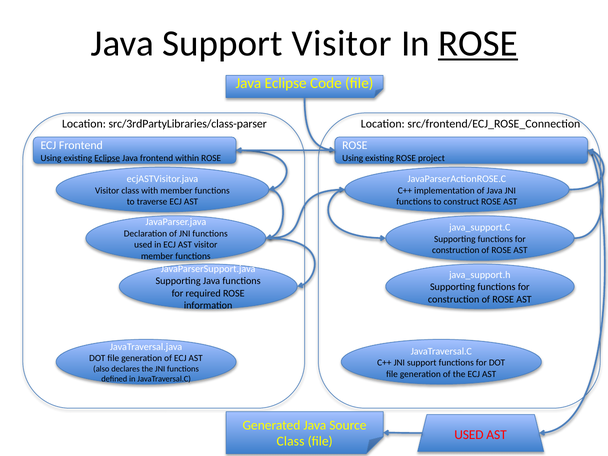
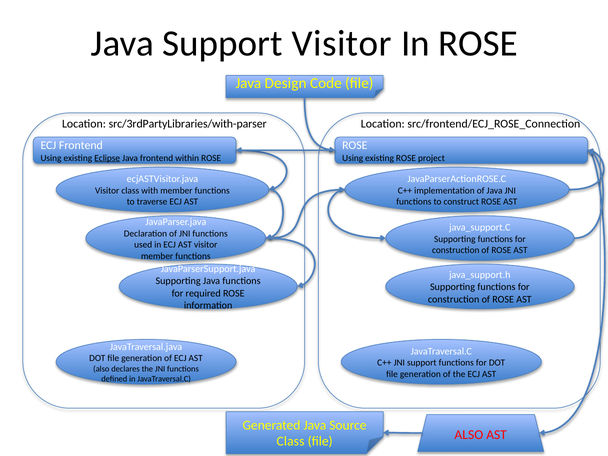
ROSE underline: present -> none (478, 44)
Java Eclipse: Eclipse -> Design (286, 83)
src/3rdPartyLibraries/class-parser: src/3rdPartyLibraries/class-parser -> src/3rdPartyLibraries/with-parser (188, 124)
USED: USED -> ALSO (469, 435)
